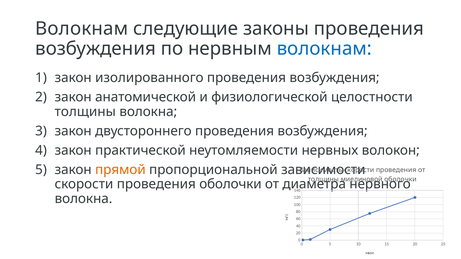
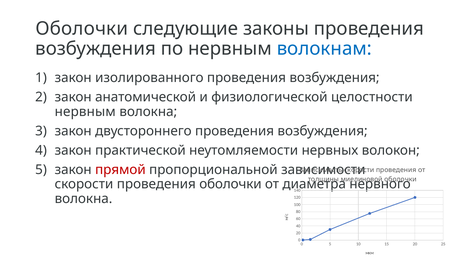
Волокнам: Волокнам -> Оболочки (82, 29)
толщины: толщины -> нервным (85, 112)
прямой colour: orange -> red (120, 170)
